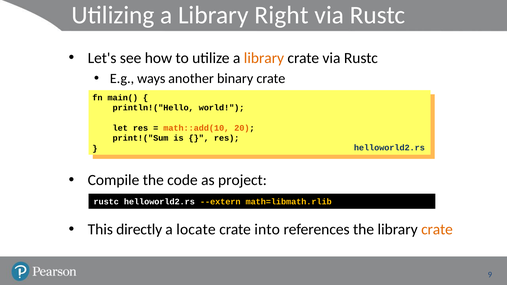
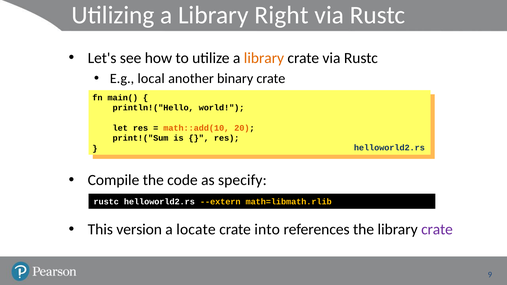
ways: ways -> local (151, 79)
project: project -> specify (242, 180)
directly: directly -> version (139, 230)
crate colour: orange -> purple (437, 230)
